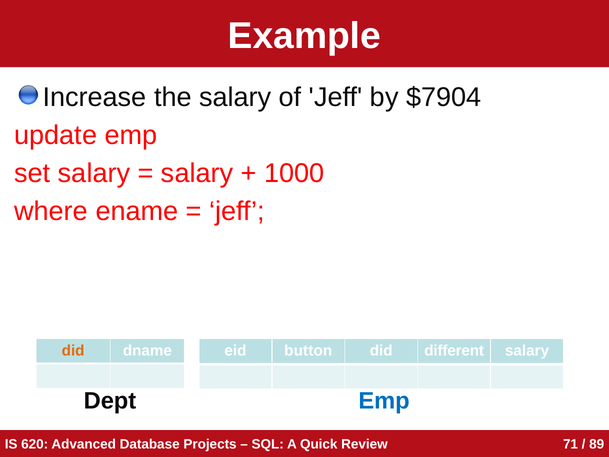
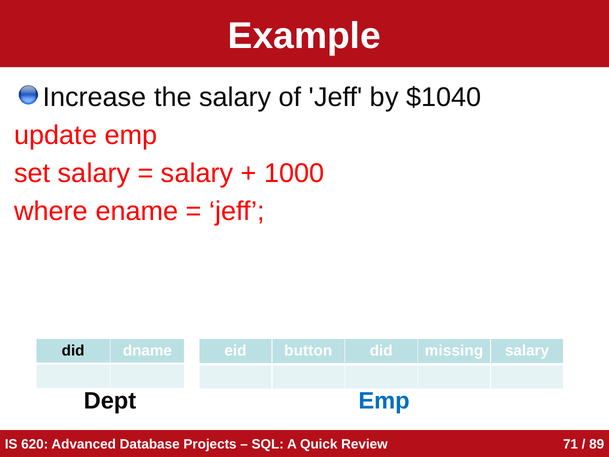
$7904: $7904 -> $1040 (444, 97)
did colour: orange -> black (73, 351)
different: different -> missing (454, 351)
